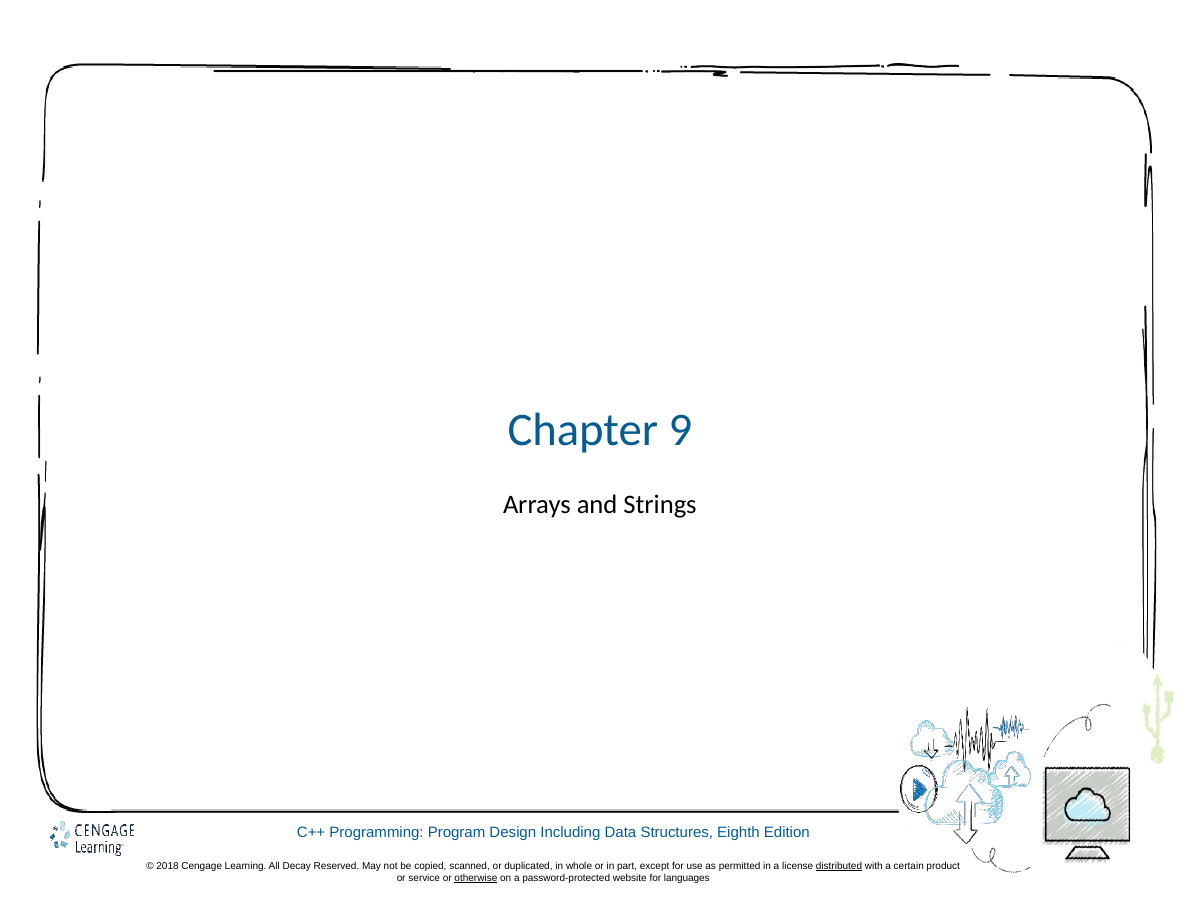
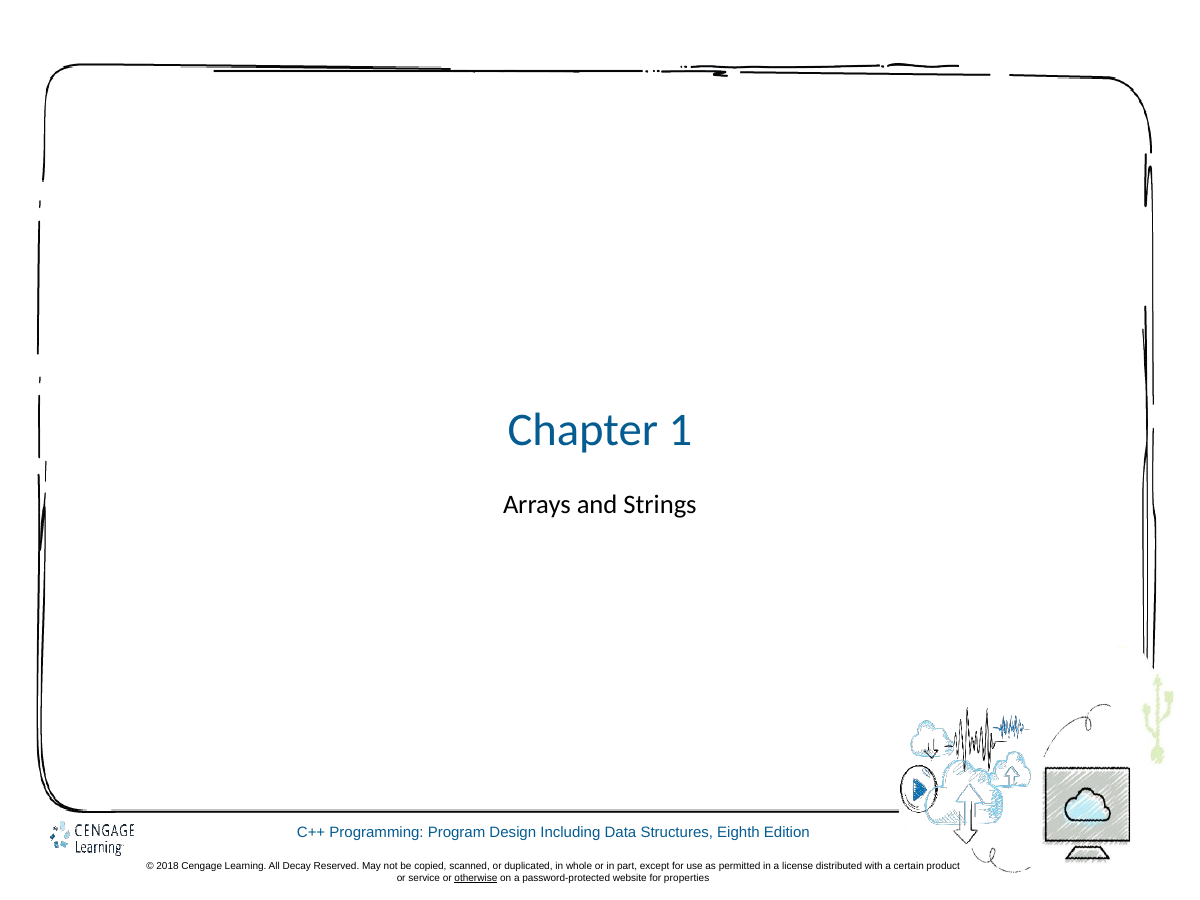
Chapter 9: 9 -> 1 (680, 430)
distributed underline: present -> none (839, 866)
languages: languages -> properties (687, 878)
